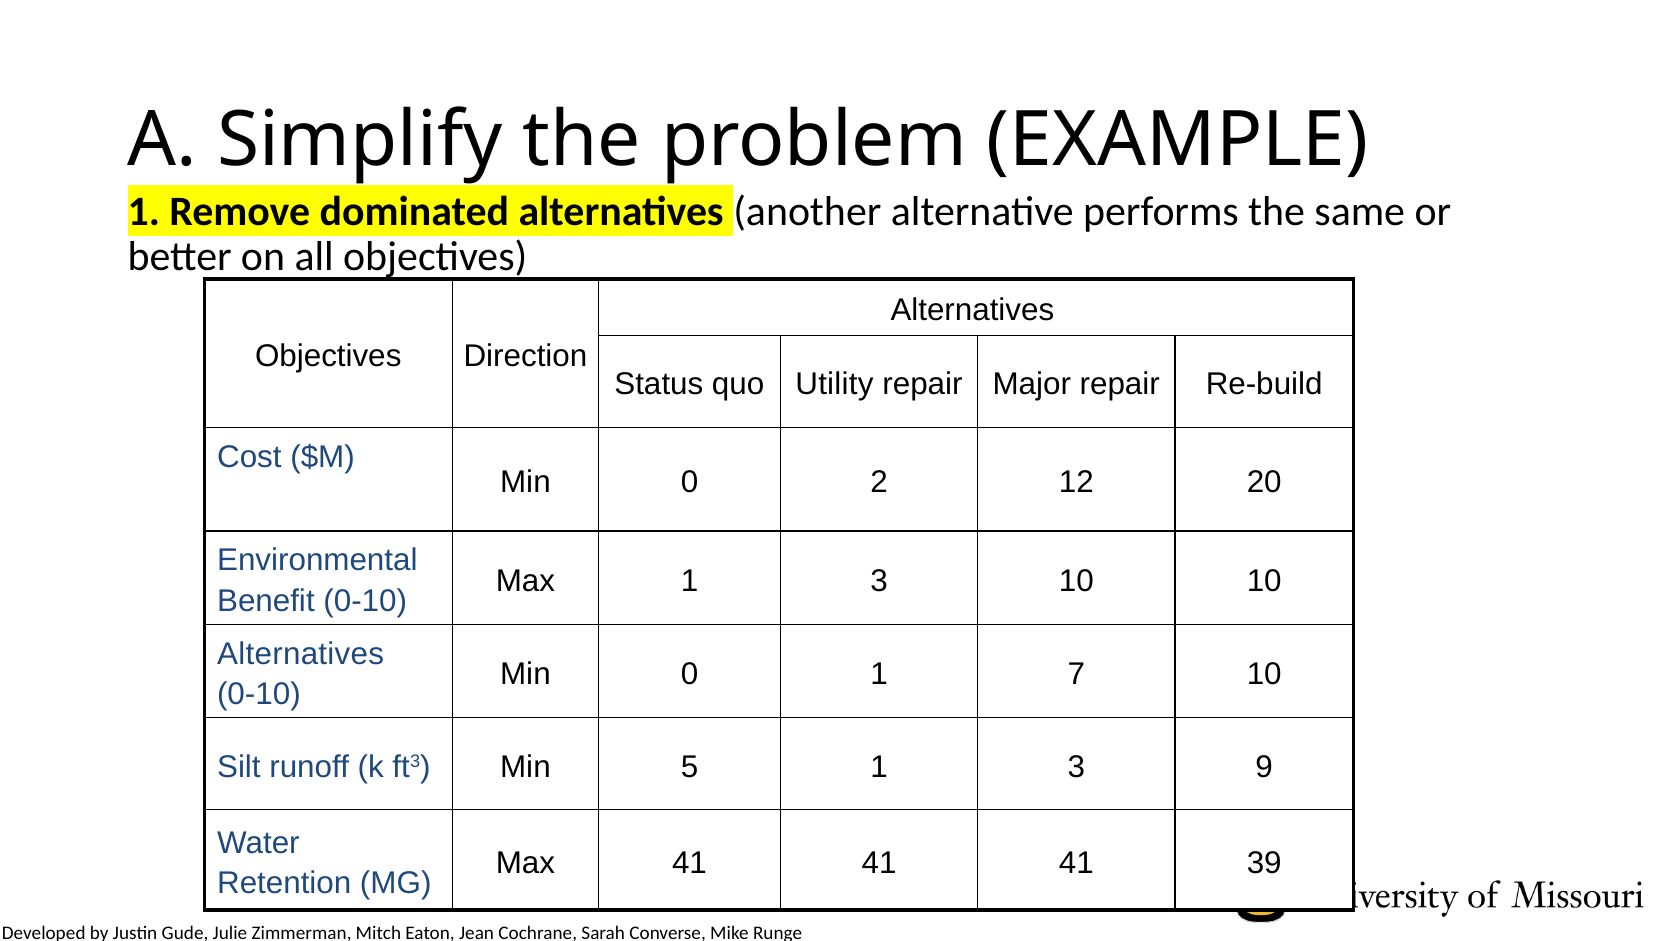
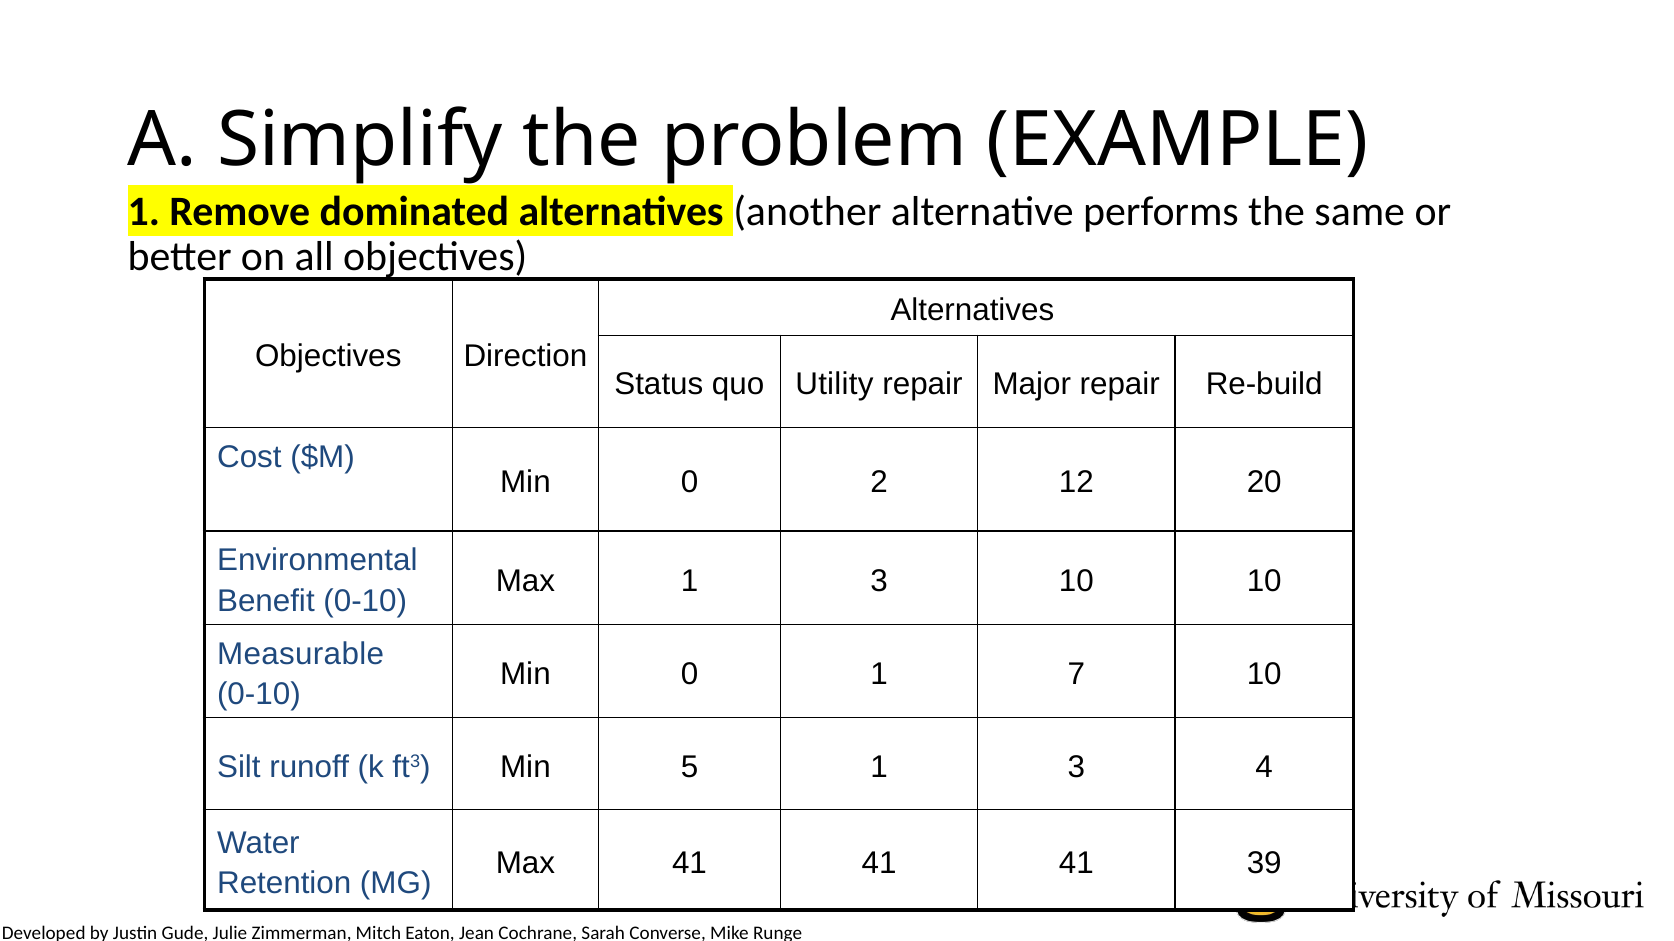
Alternatives: Alternatives -> Measurable (301, 654)
9: 9 -> 4 (1264, 767)
